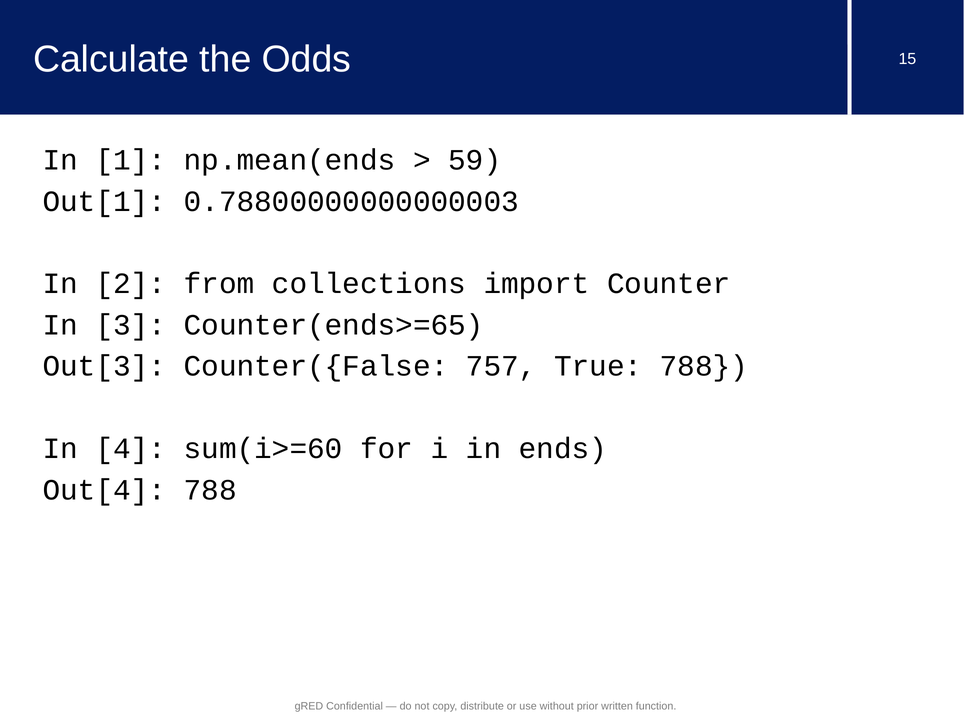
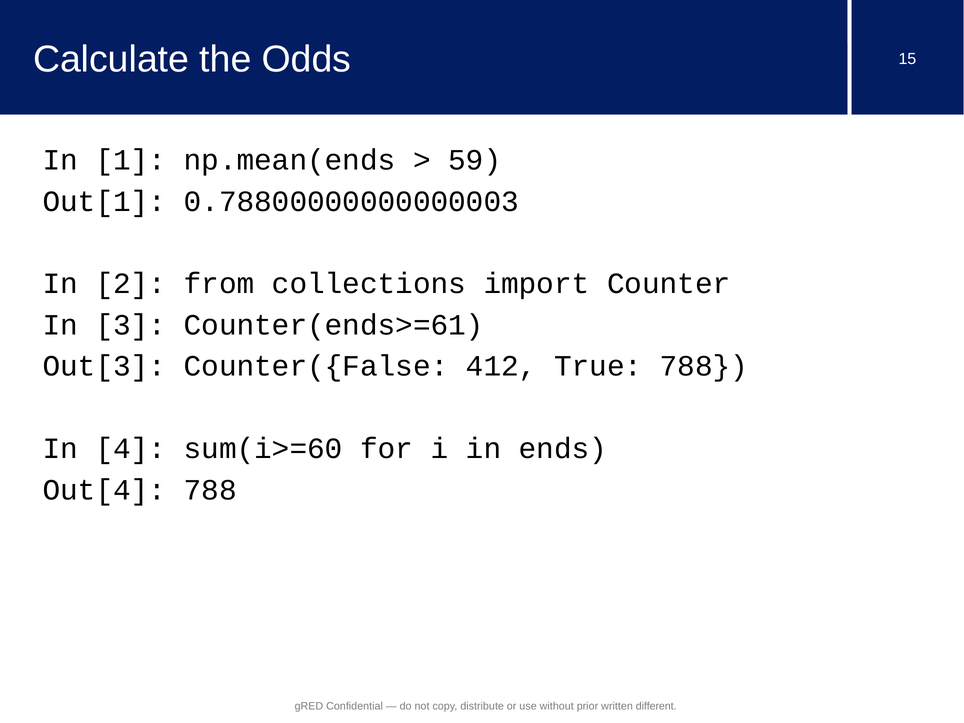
Counter(ends>=65: Counter(ends>=65 -> Counter(ends>=61 (334, 325)
757: 757 -> 412 (501, 366)
function: function -> different (656, 706)
